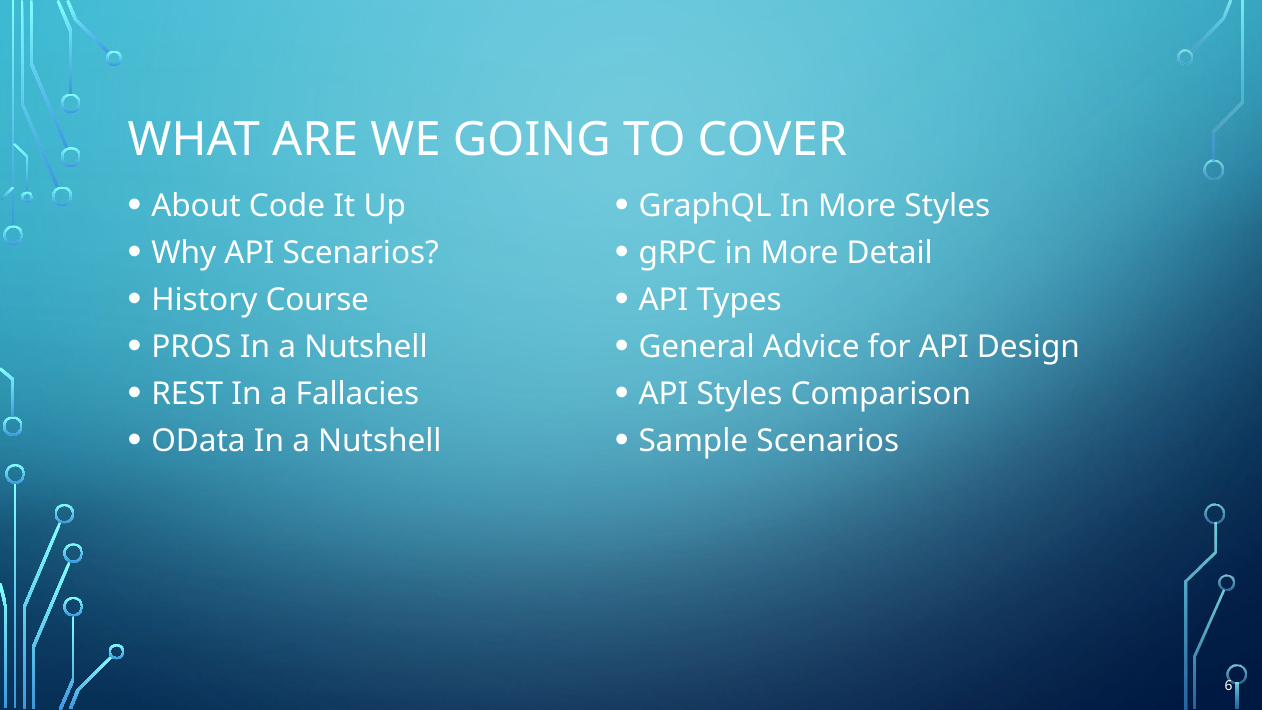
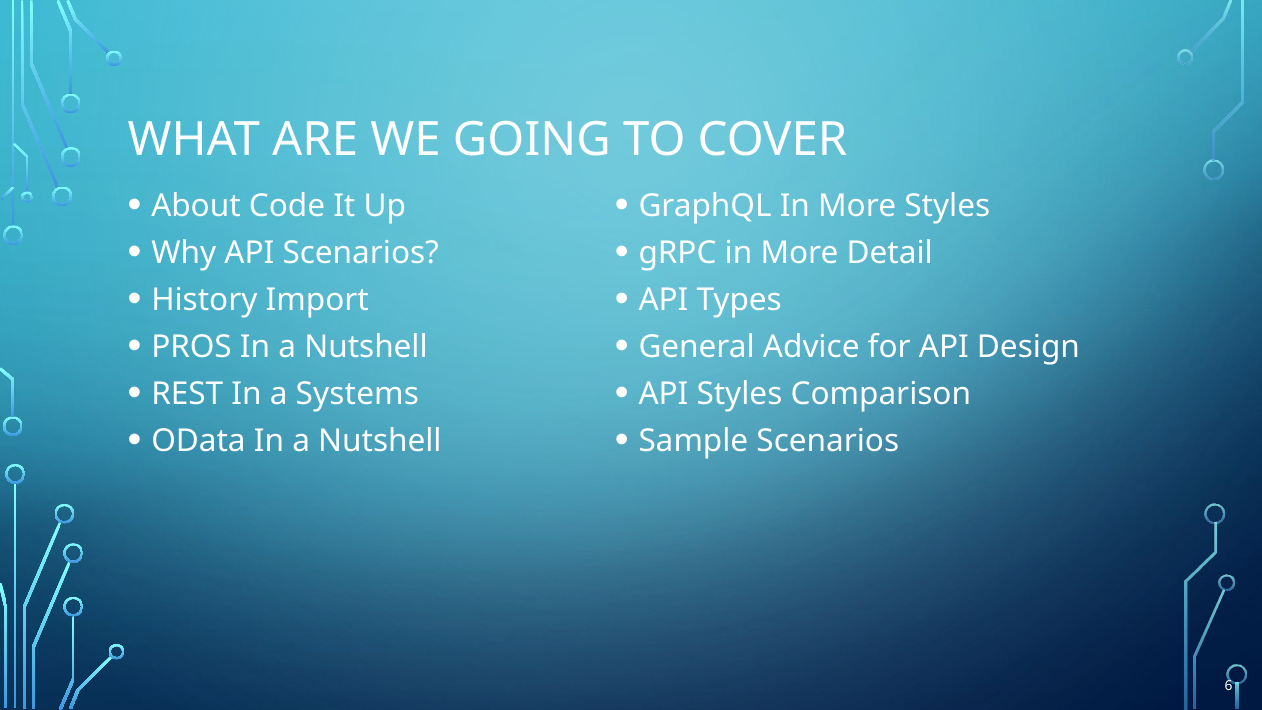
Course: Course -> Import (317, 300)
Fallacies: Fallacies -> Systems (357, 394)
